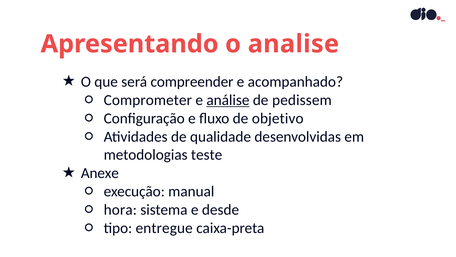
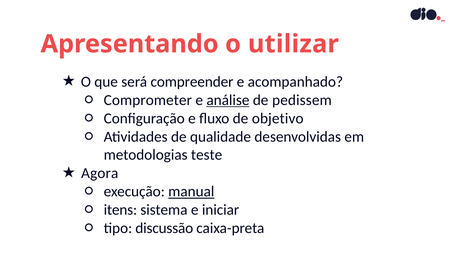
analise: analise -> utilizar (293, 44)
Anexe: Anexe -> Agora (100, 173)
manual underline: none -> present (191, 191)
hora: hora -> itens (120, 209)
desde: desde -> iniciar (221, 209)
entregue: entregue -> discussão (164, 228)
